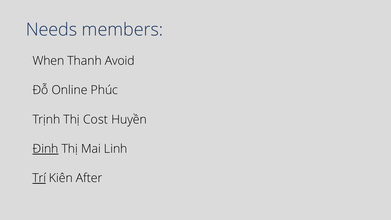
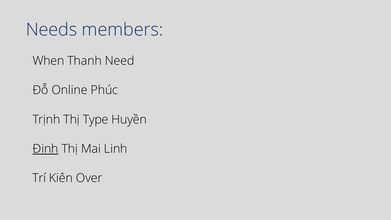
Avoid: Avoid -> Need (120, 61)
Cost: Cost -> Type (96, 119)
Trí underline: present -> none (39, 178)
After: After -> Over (89, 178)
